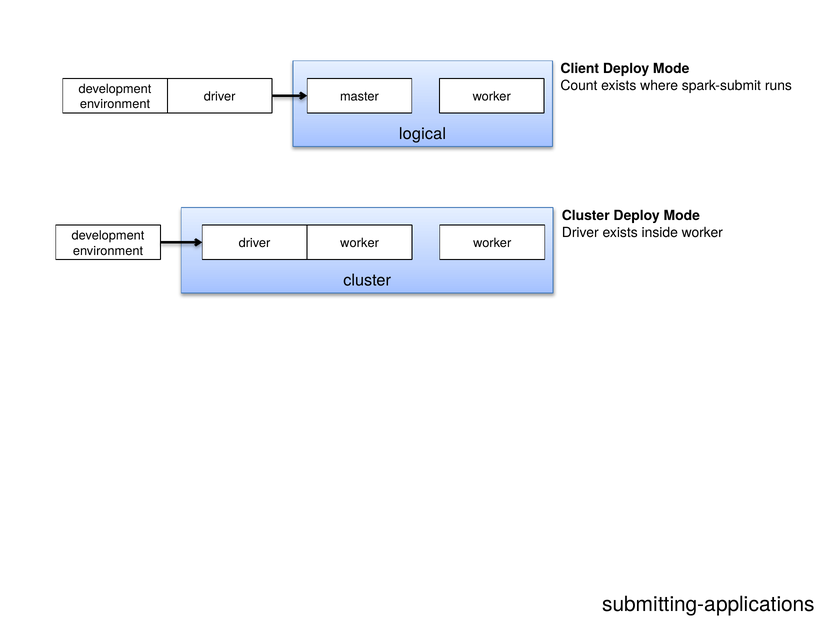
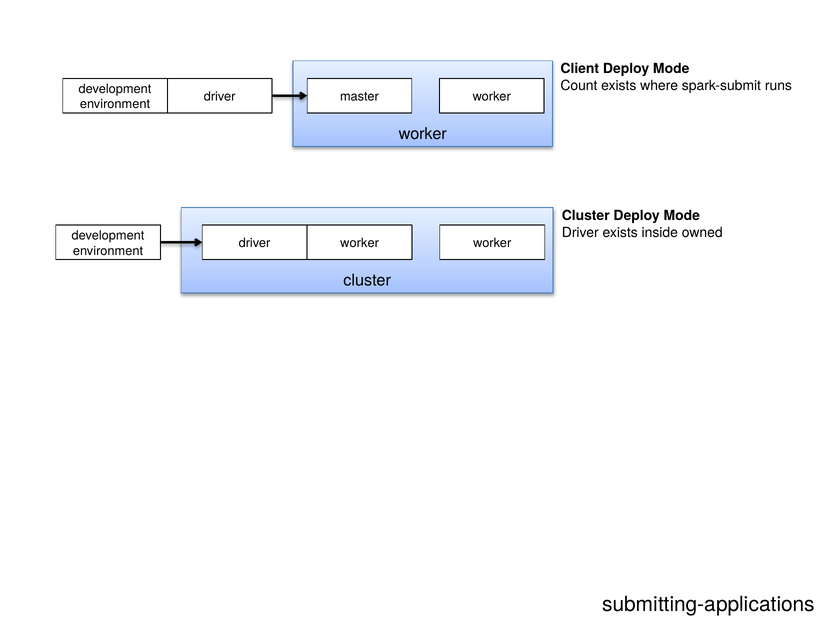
logical: logical -> worker (423, 134)
inside worker: worker -> owned (702, 232)
